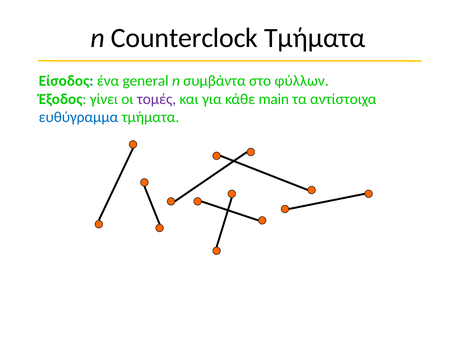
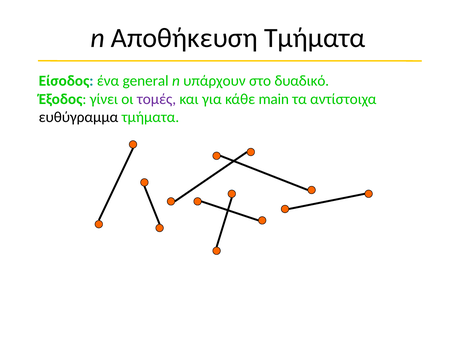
Counterclock: Counterclock -> Αποθήκευση (184, 38)
συμβάντα: συμβάντα -> υπάρχουν (214, 81)
φύλλων: φύλλων -> δυαδικό (302, 81)
ευθύγραμμα colour: blue -> black (78, 117)
